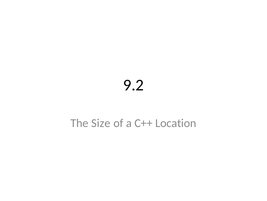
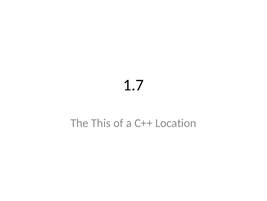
9.2: 9.2 -> 1.7 (133, 85)
Size: Size -> This (101, 123)
